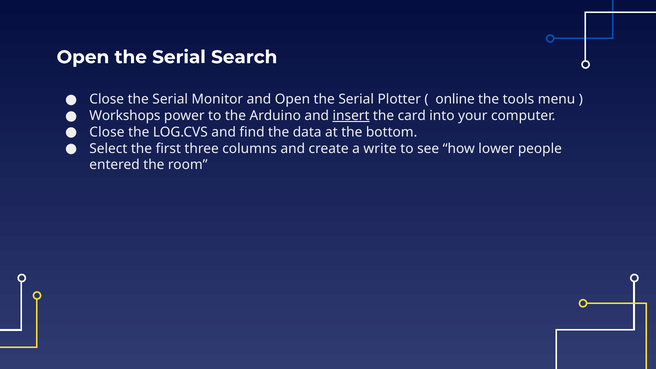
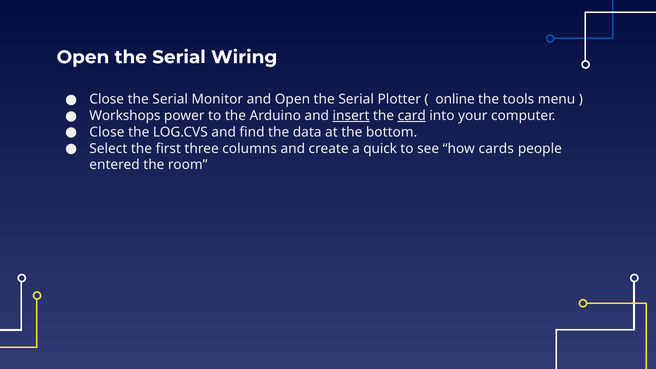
Search: Search -> Wiring (244, 57)
card underline: none -> present (412, 116)
write: write -> quick (380, 148)
lower: lower -> cards (496, 148)
